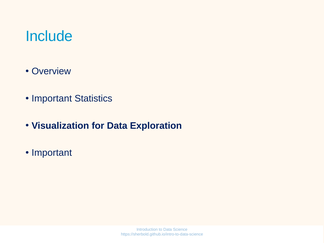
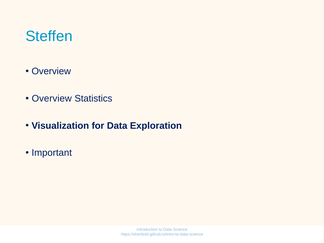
Include: Include -> Steffen (49, 36)
Important: Important -> Overview (52, 99)
